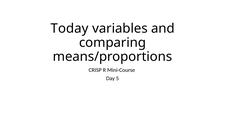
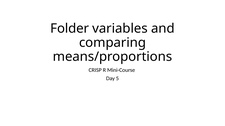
Today: Today -> Folder (70, 29)
